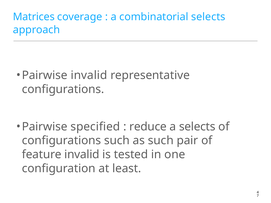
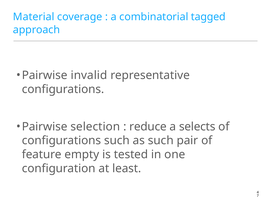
Matrices: Matrices -> Material (34, 17)
combinatorial selects: selects -> tagged (208, 17)
specified: specified -> selection (95, 127)
feature invalid: invalid -> empty (82, 155)
